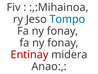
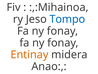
Entinay colour: red -> orange (29, 54)
